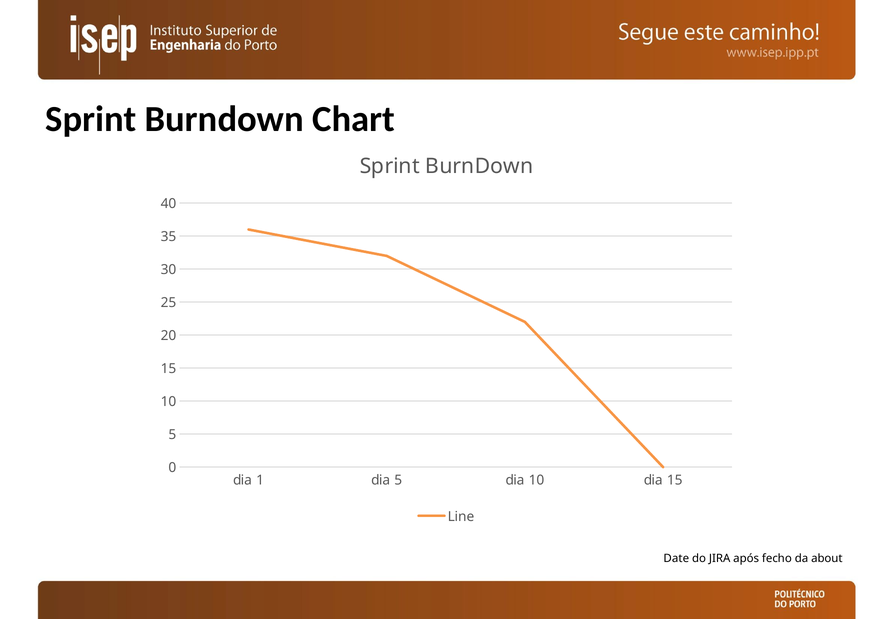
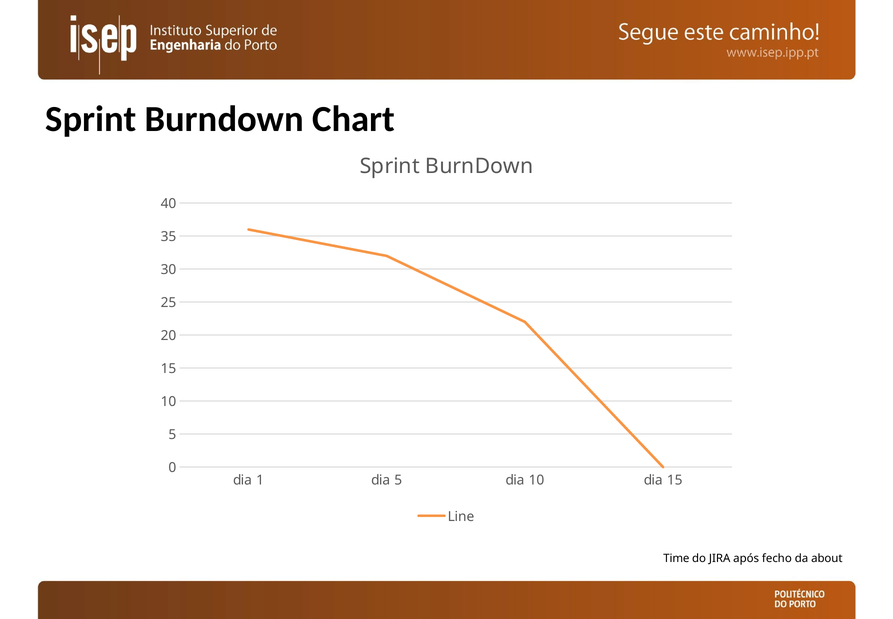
Date: Date -> Time (676, 558)
